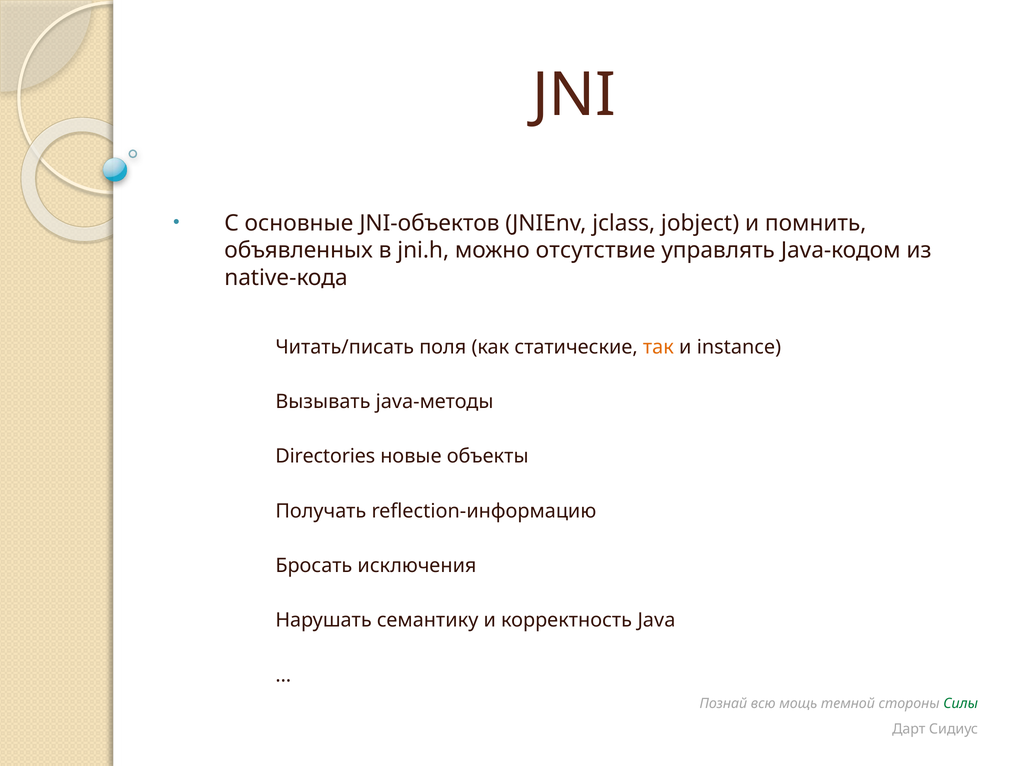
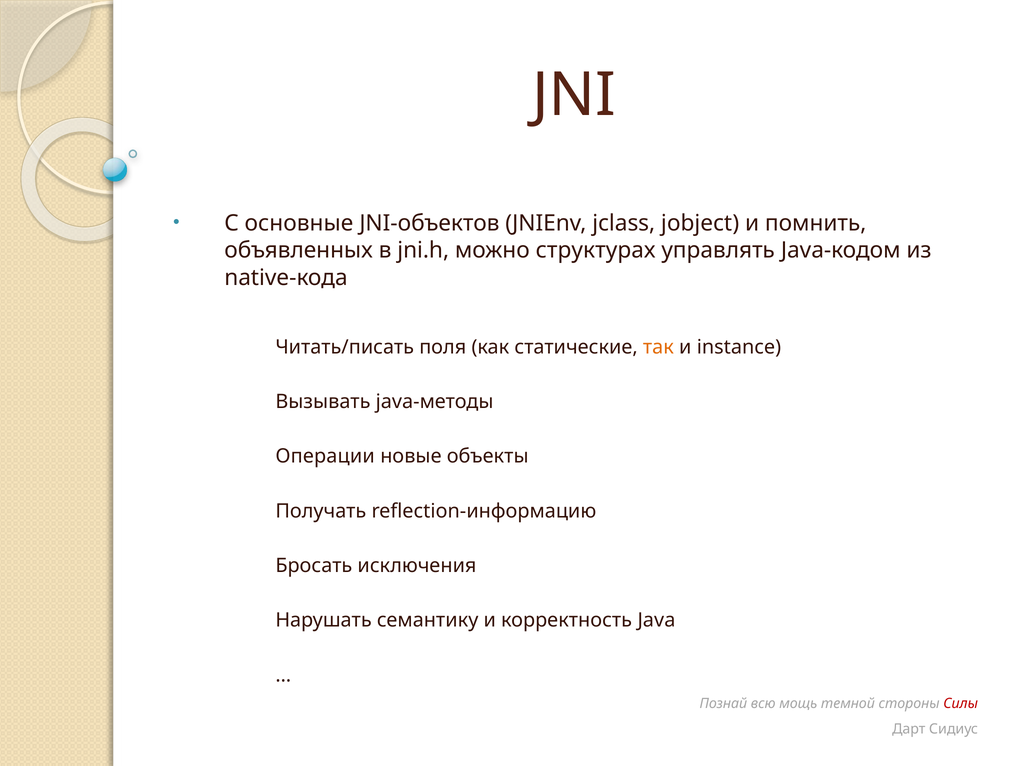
отсутствие: отсутствие -> структурах (596, 251)
Directories: Directories -> Операции (325, 457)
Силы colour: green -> red (961, 704)
